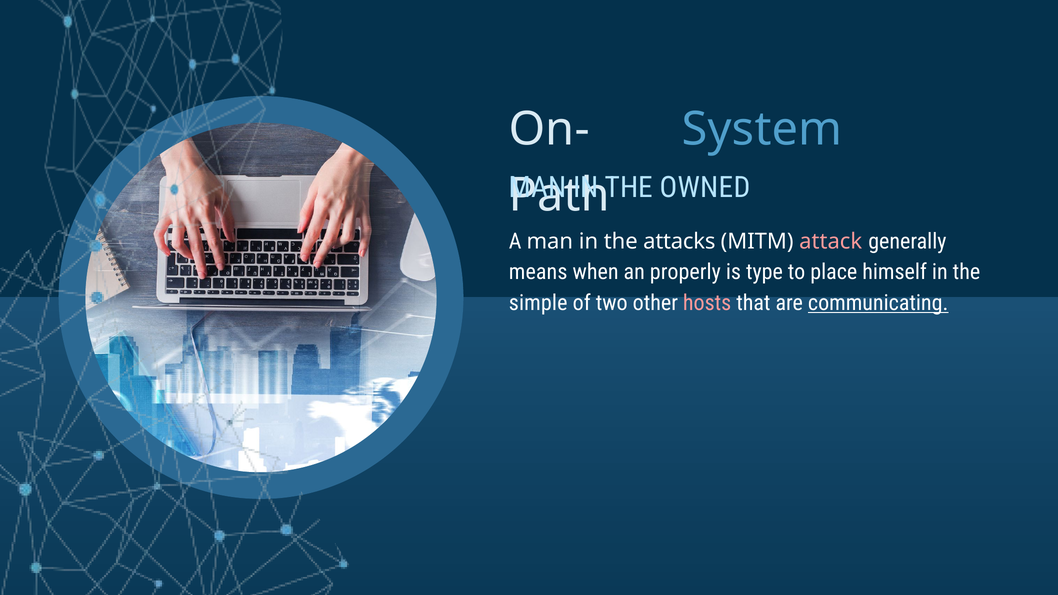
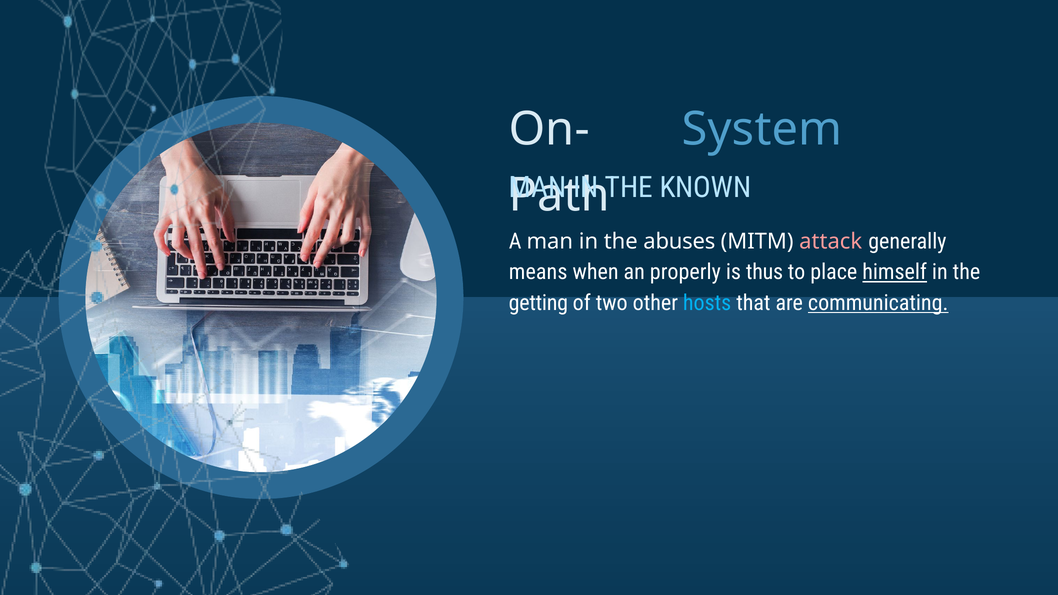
OWNED: OWNED -> KNOWN (705, 188)
attacks: attacks -> abuses (679, 241)
type: type -> thus (765, 272)
himself underline: none -> present (895, 272)
simple: simple -> getting (538, 303)
hosts colour: pink -> light blue (707, 303)
